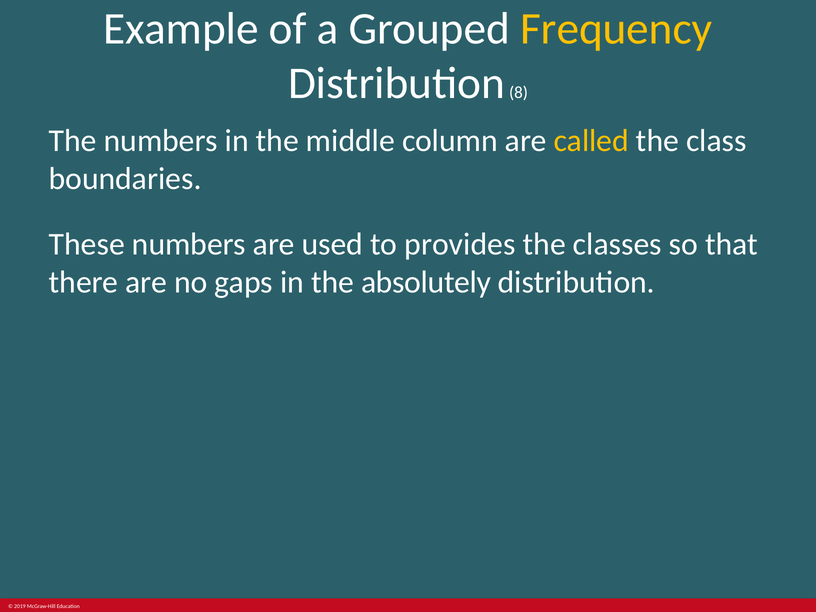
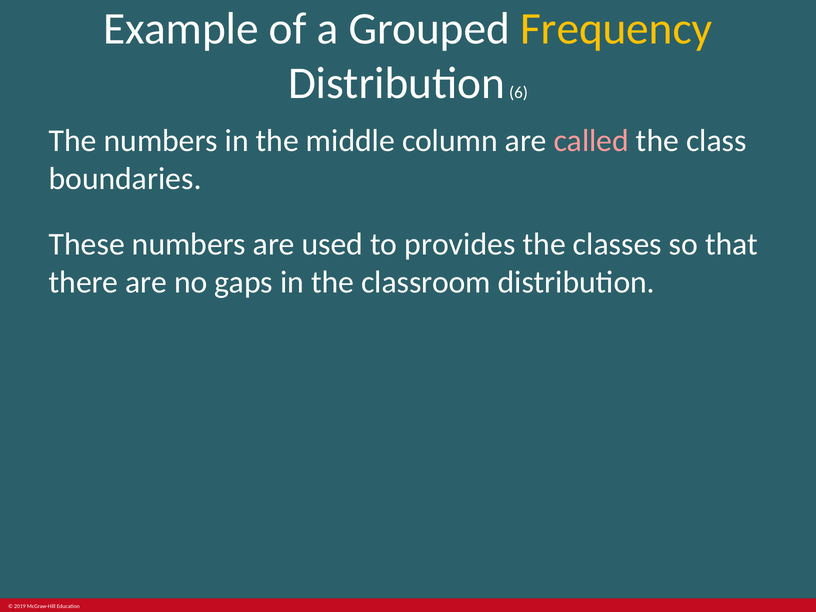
8: 8 -> 6 (519, 93)
called colour: yellow -> pink (591, 141)
absolutely: absolutely -> classroom (426, 282)
